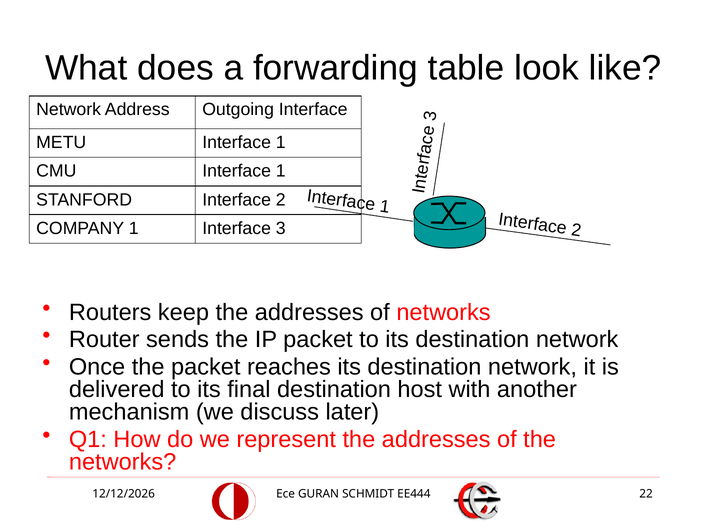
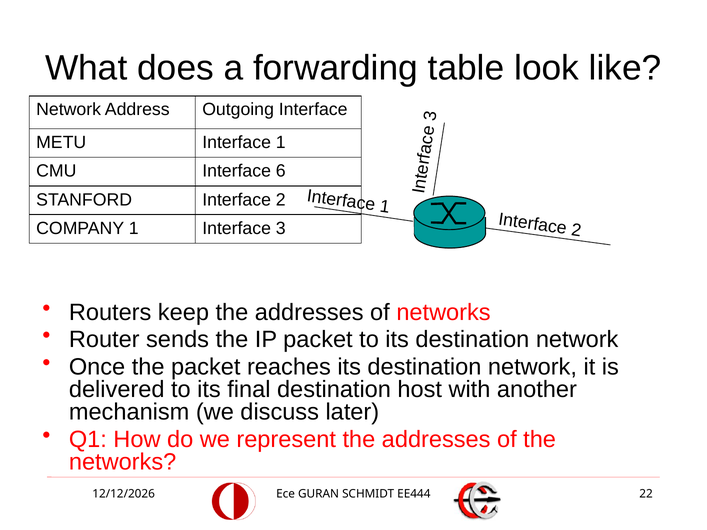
CMU Interface 1: 1 -> 6 (281, 171)
